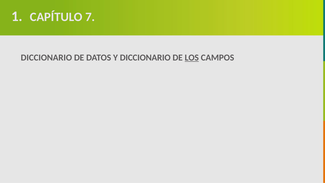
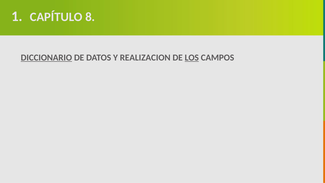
7: 7 -> 8 (90, 17)
DICCIONARIO underline: none -> present (46, 58)
Y DICCIONARIO: DICCIONARIO -> REALIZACION (145, 58)
